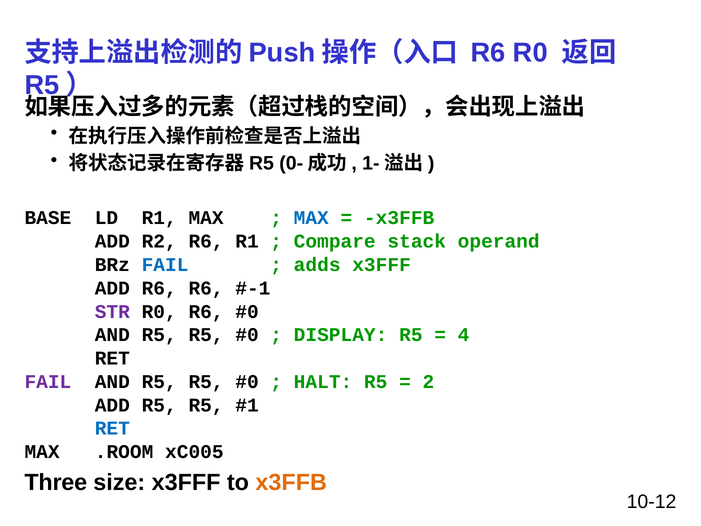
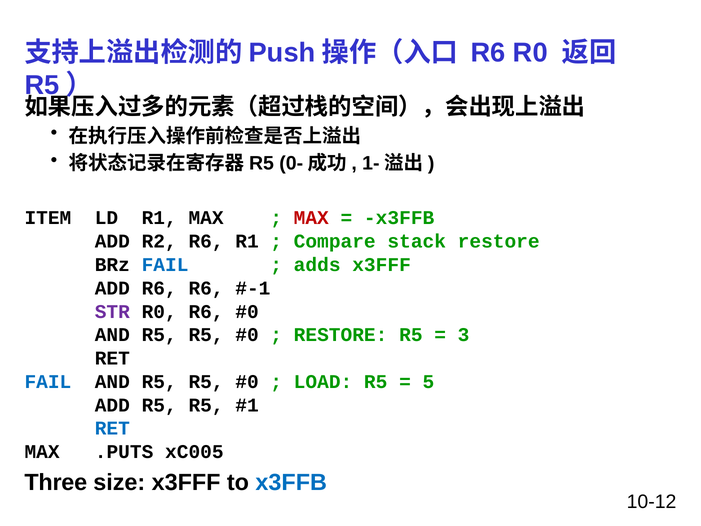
BASE: BASE -> ITEM (48, 218)
MAX colour: blue -> red (311, 218)
stack operand: operand -> restore (499, 241)
DISPLAY: DISPLAY -> RESTORE (341, 335)
4: 4 -> 3 (464, 335)
FAIL colour: purple -> blue (48, 382)
HALT: HALT -> LOAD (323, 382)
2: 2 -> 5 (428, 382)
.ROOM: .ROOM -> .PUTS (124, 452)
x3FFB colour: orange -> blue (291, 482)
